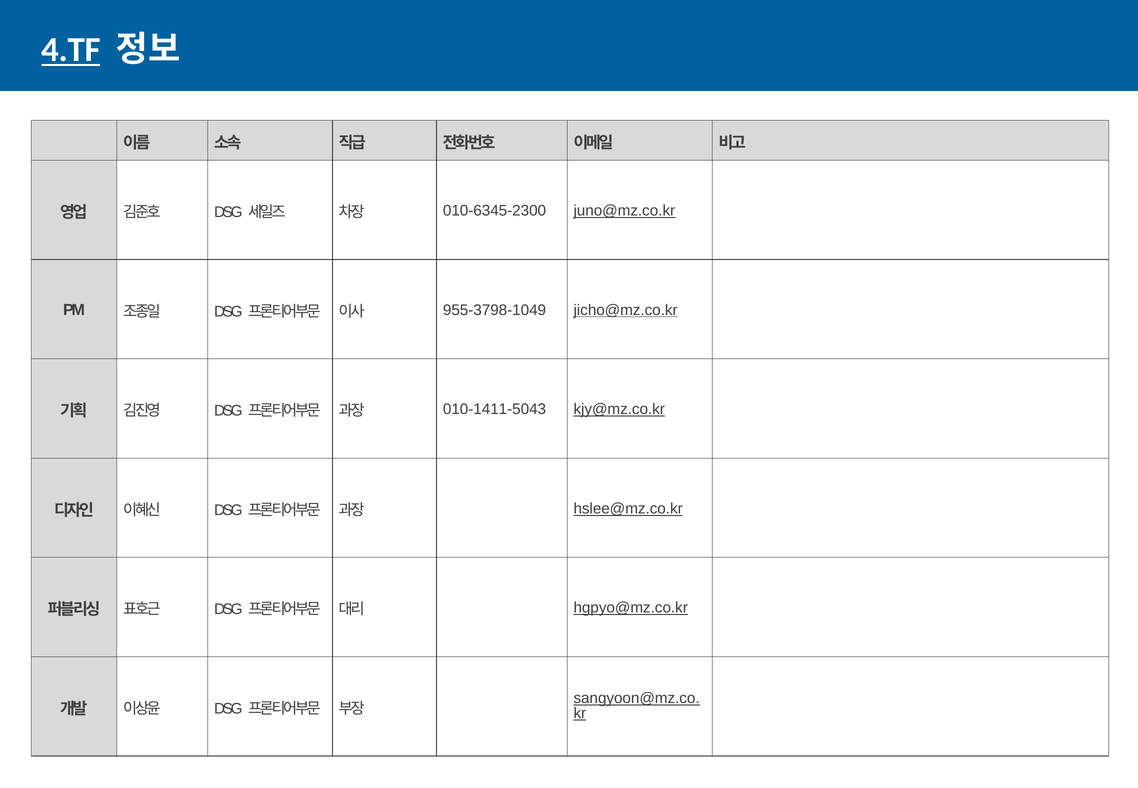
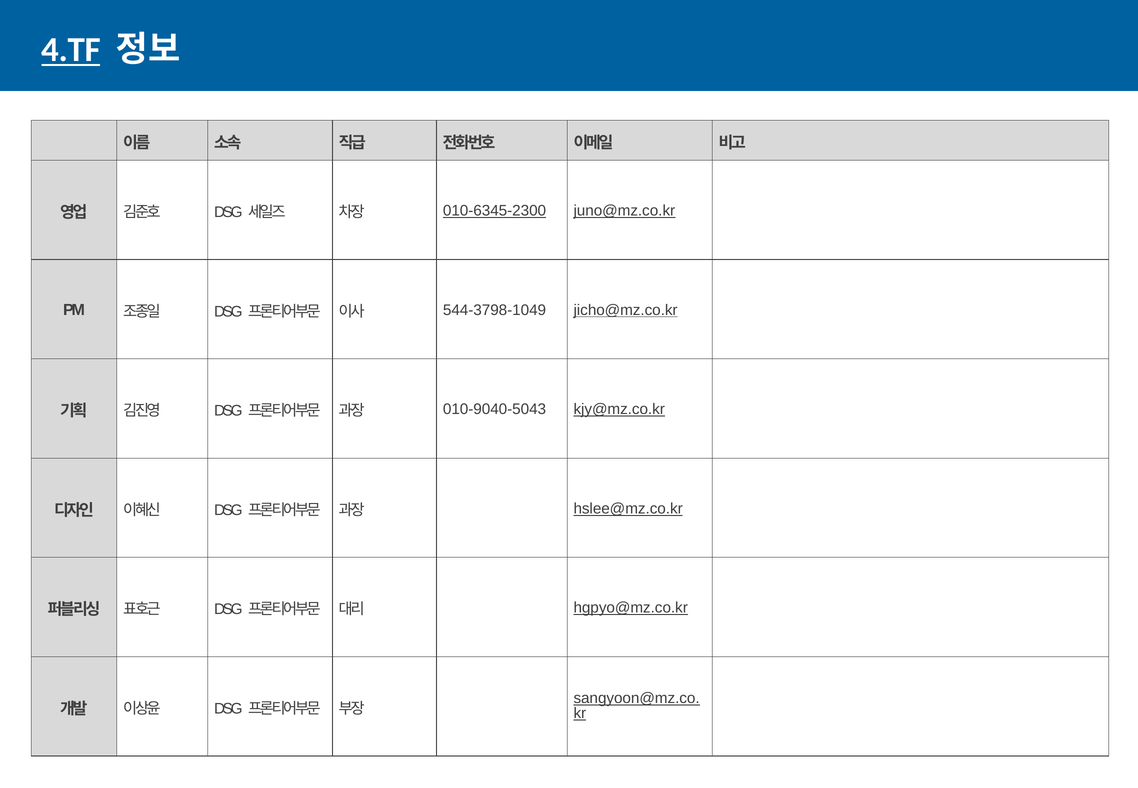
010-6345-2300 underline: none -> present (495, 211)
955-3798-1049: 955-3798-1049 -> 544-3798-1049 (495, 310)
010-1411-5043: 010-1411-5043 -> 010-9040-5043 (495, 409)
